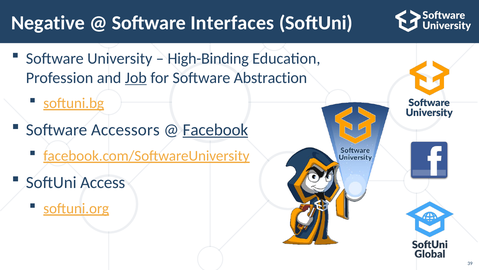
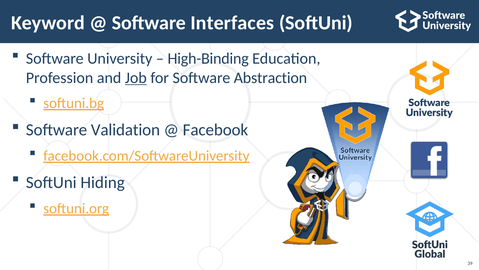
Negative: Negative -> Keyword (48, 23)
Accessors: Accessors -> Validation (125, 130)
Facebook underline: present -> none (215, 130)
Access: Access -> Hiding (103, 182)
